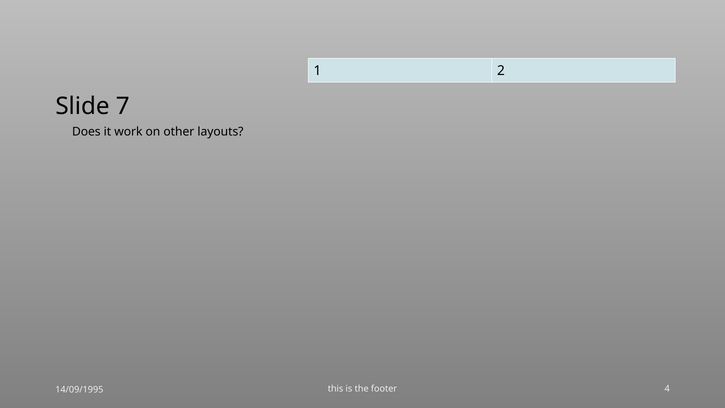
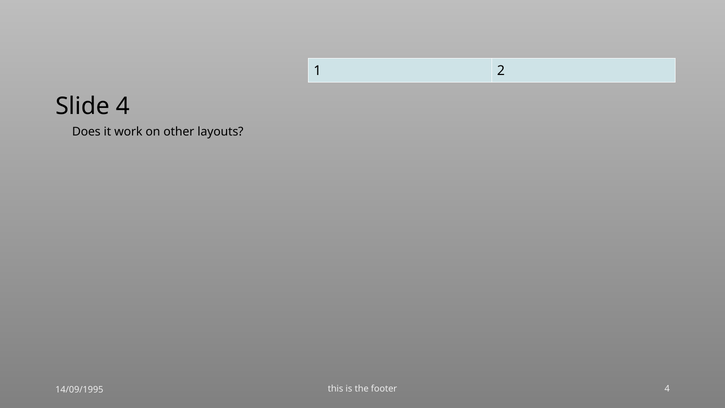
Slide 7: 7 -> 4 (123, 106)
